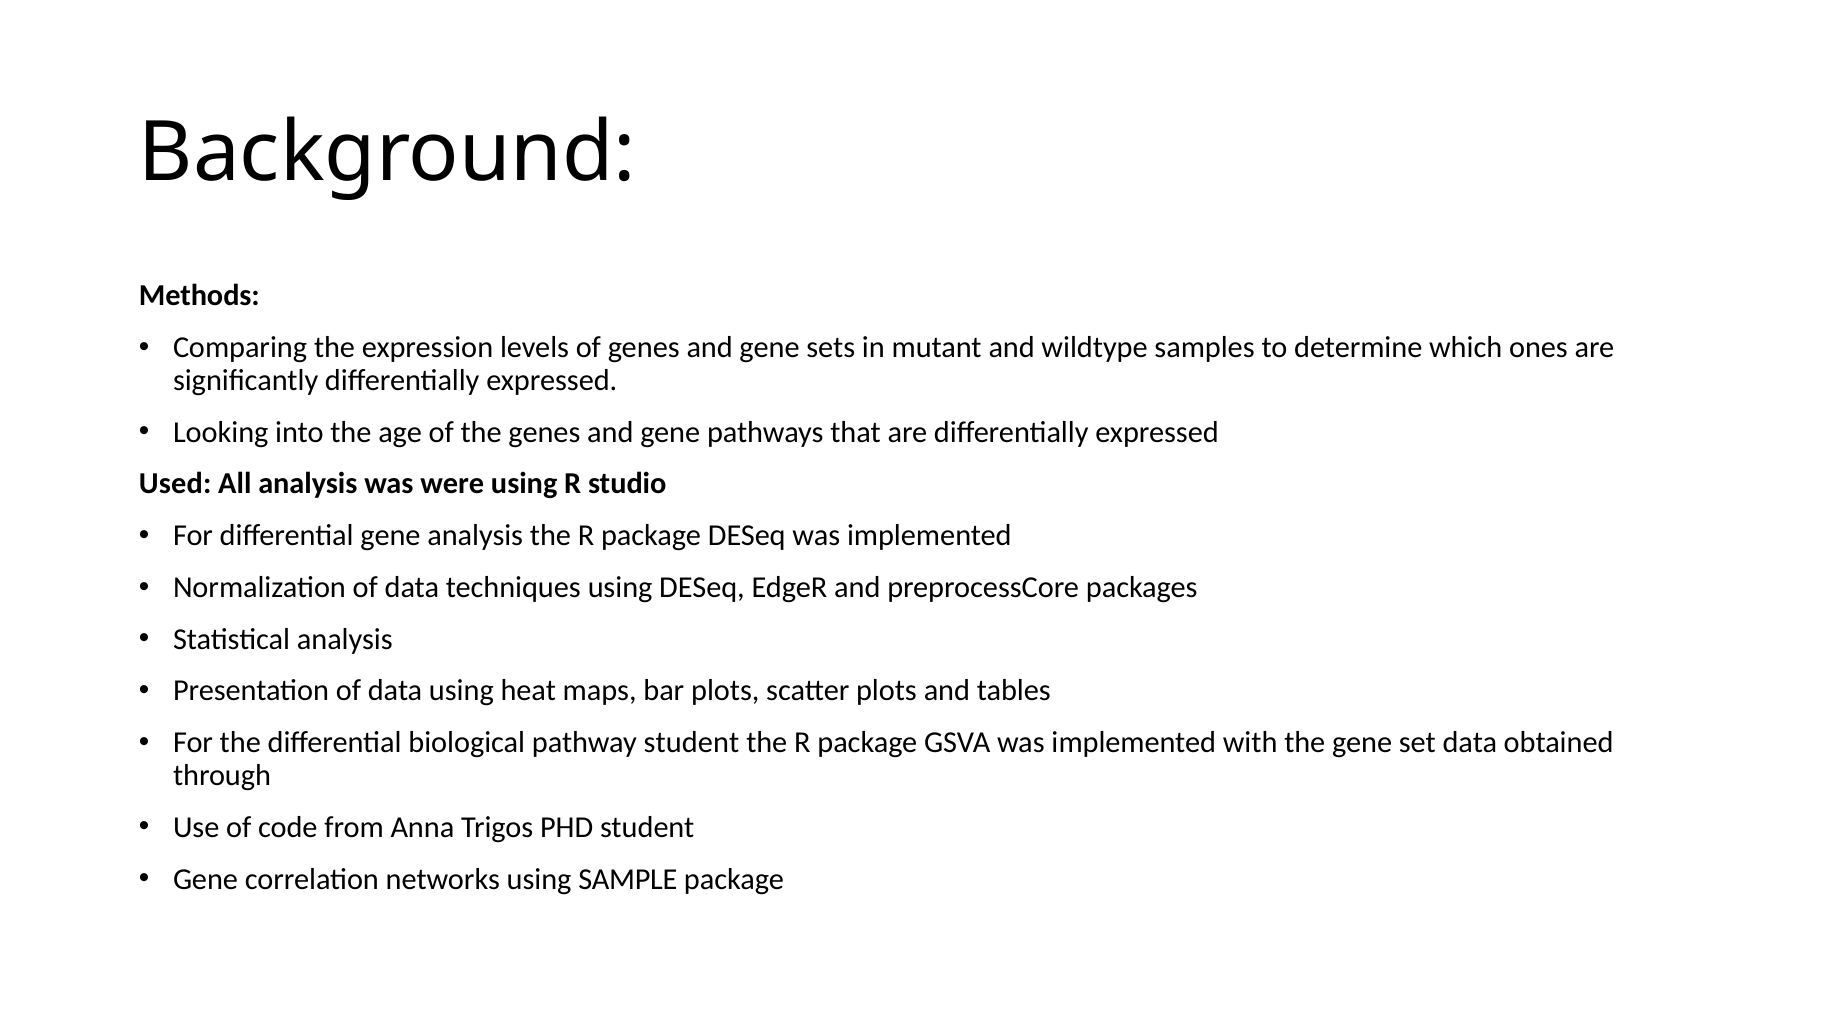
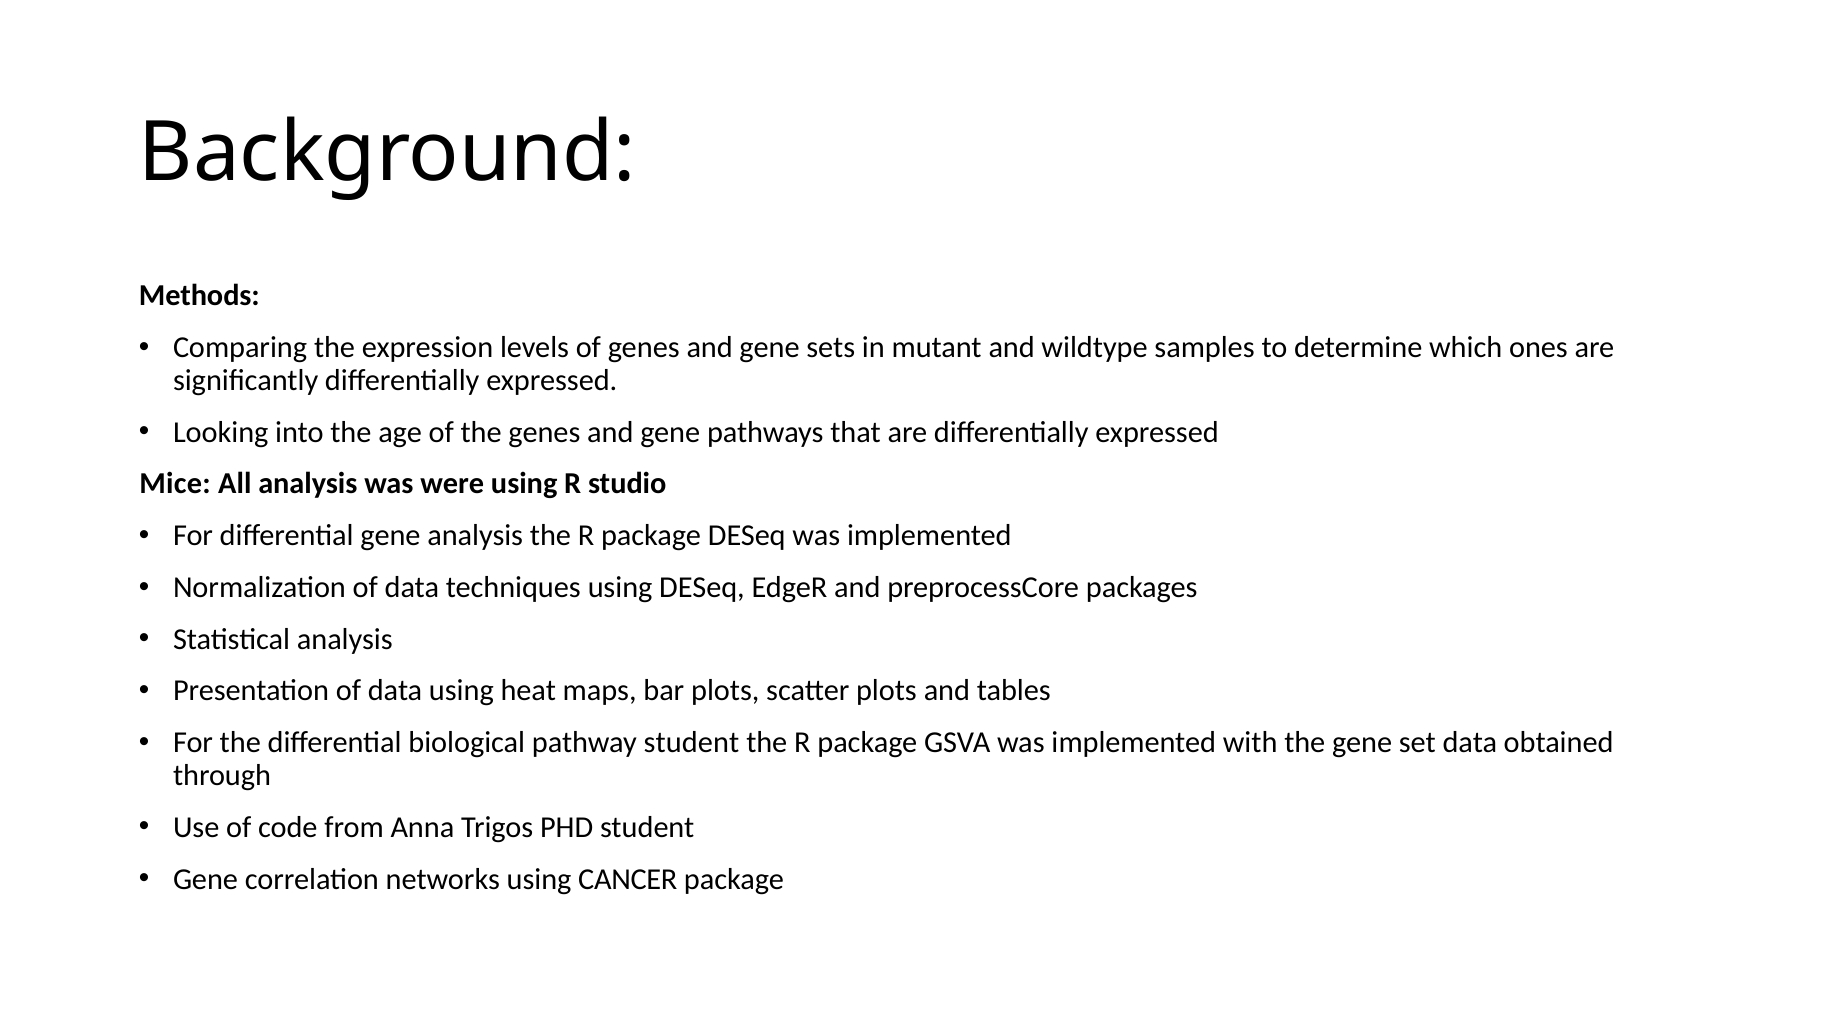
Used: Used -> Mice (175, 484)
SAMPLE: SAMPLE -> CANCER (628, 879)
